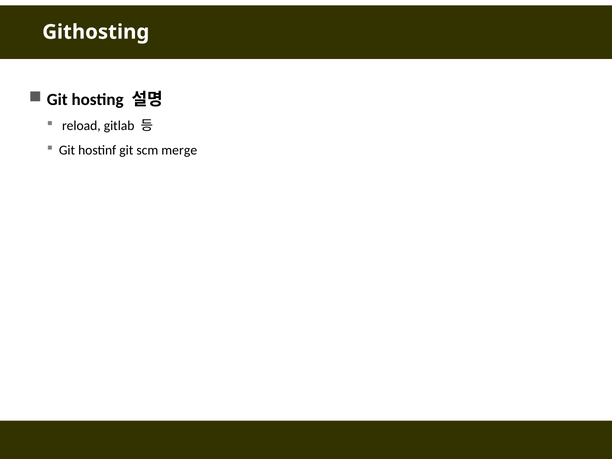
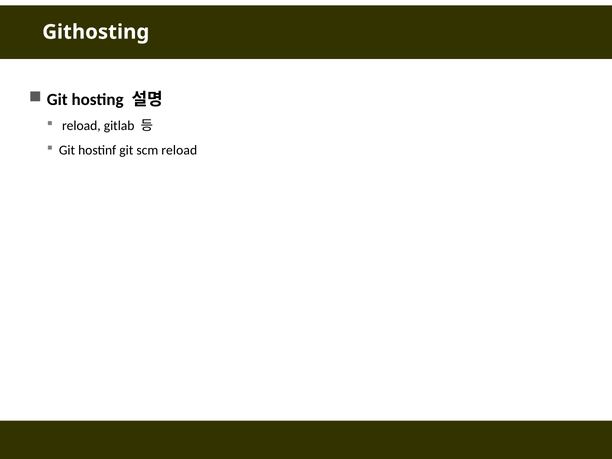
scm merge: merge -> reload (179, 150)
